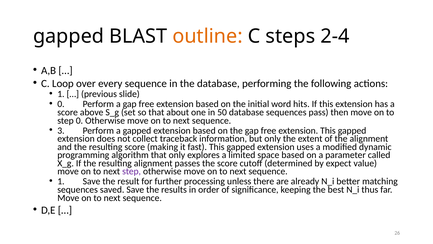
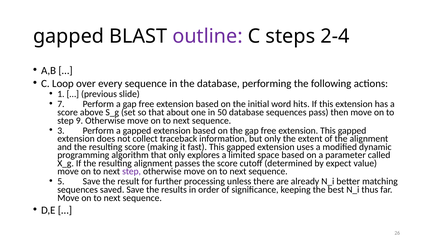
outline colour: orange -> purple (208, 36)
0: 0 -> 7 (61, 104)
step 0: 0 -> 9 (79, 120)
1: 1 -> 5 (61, 181)
